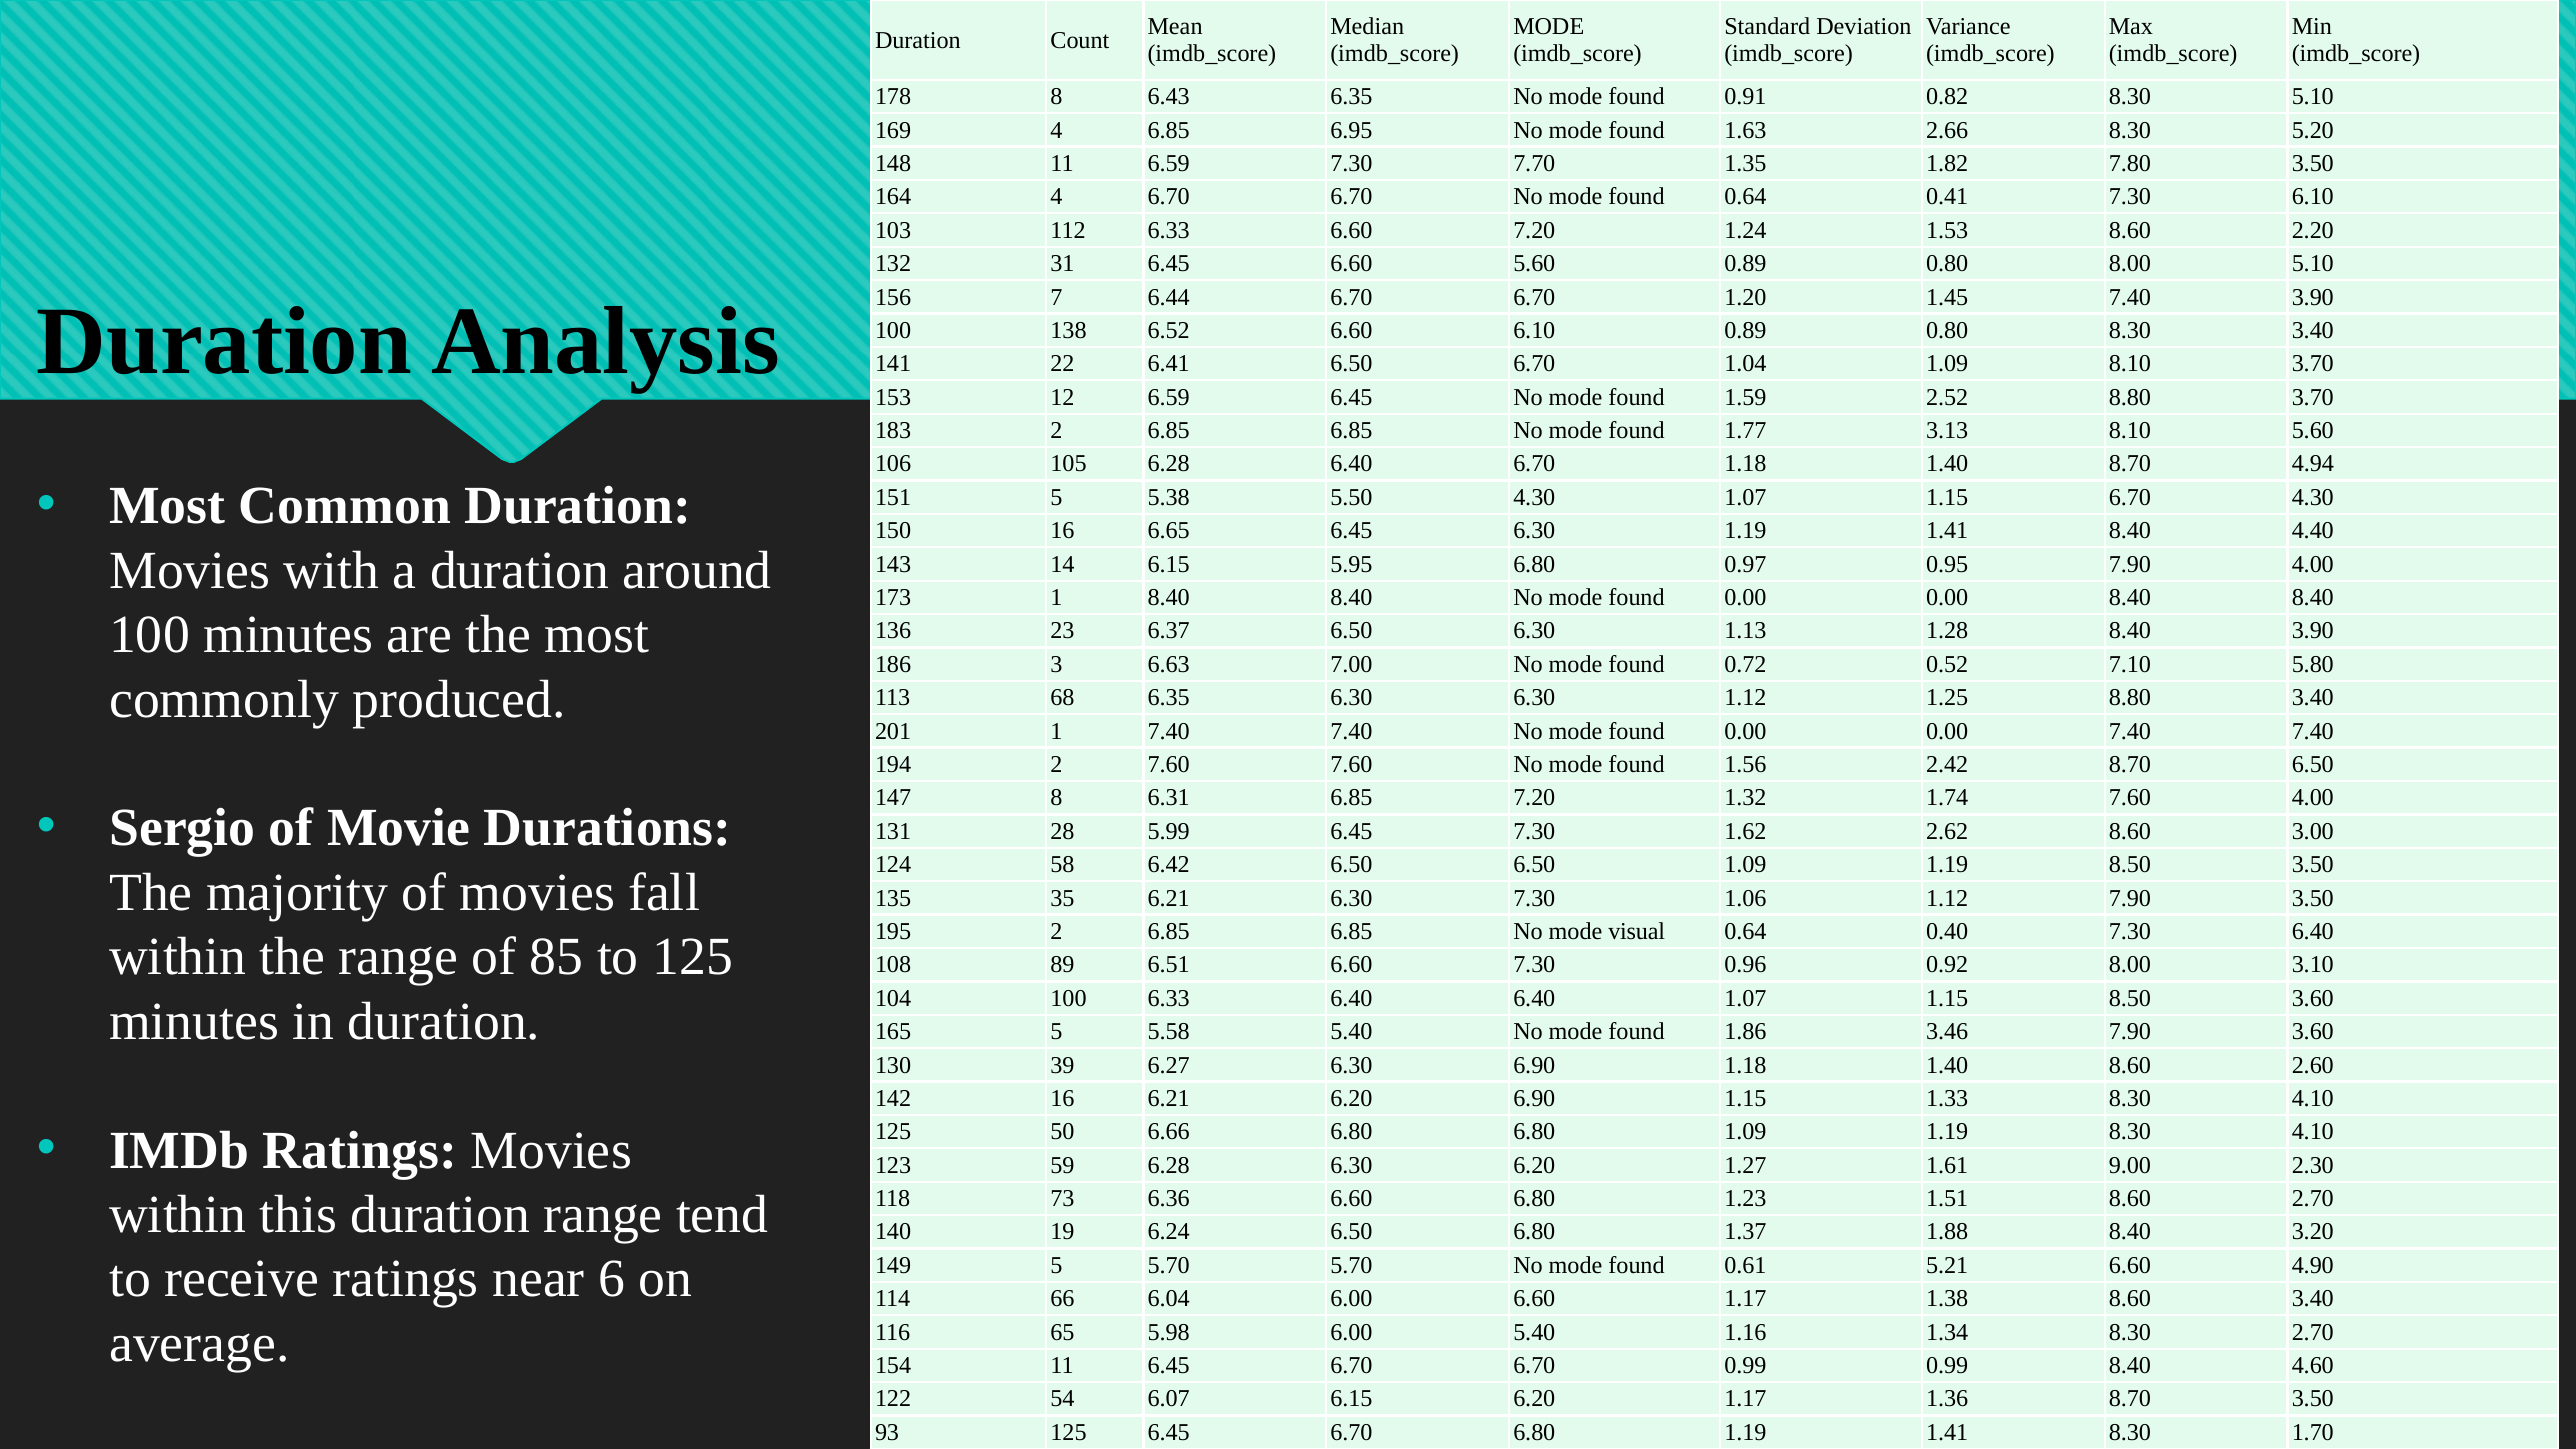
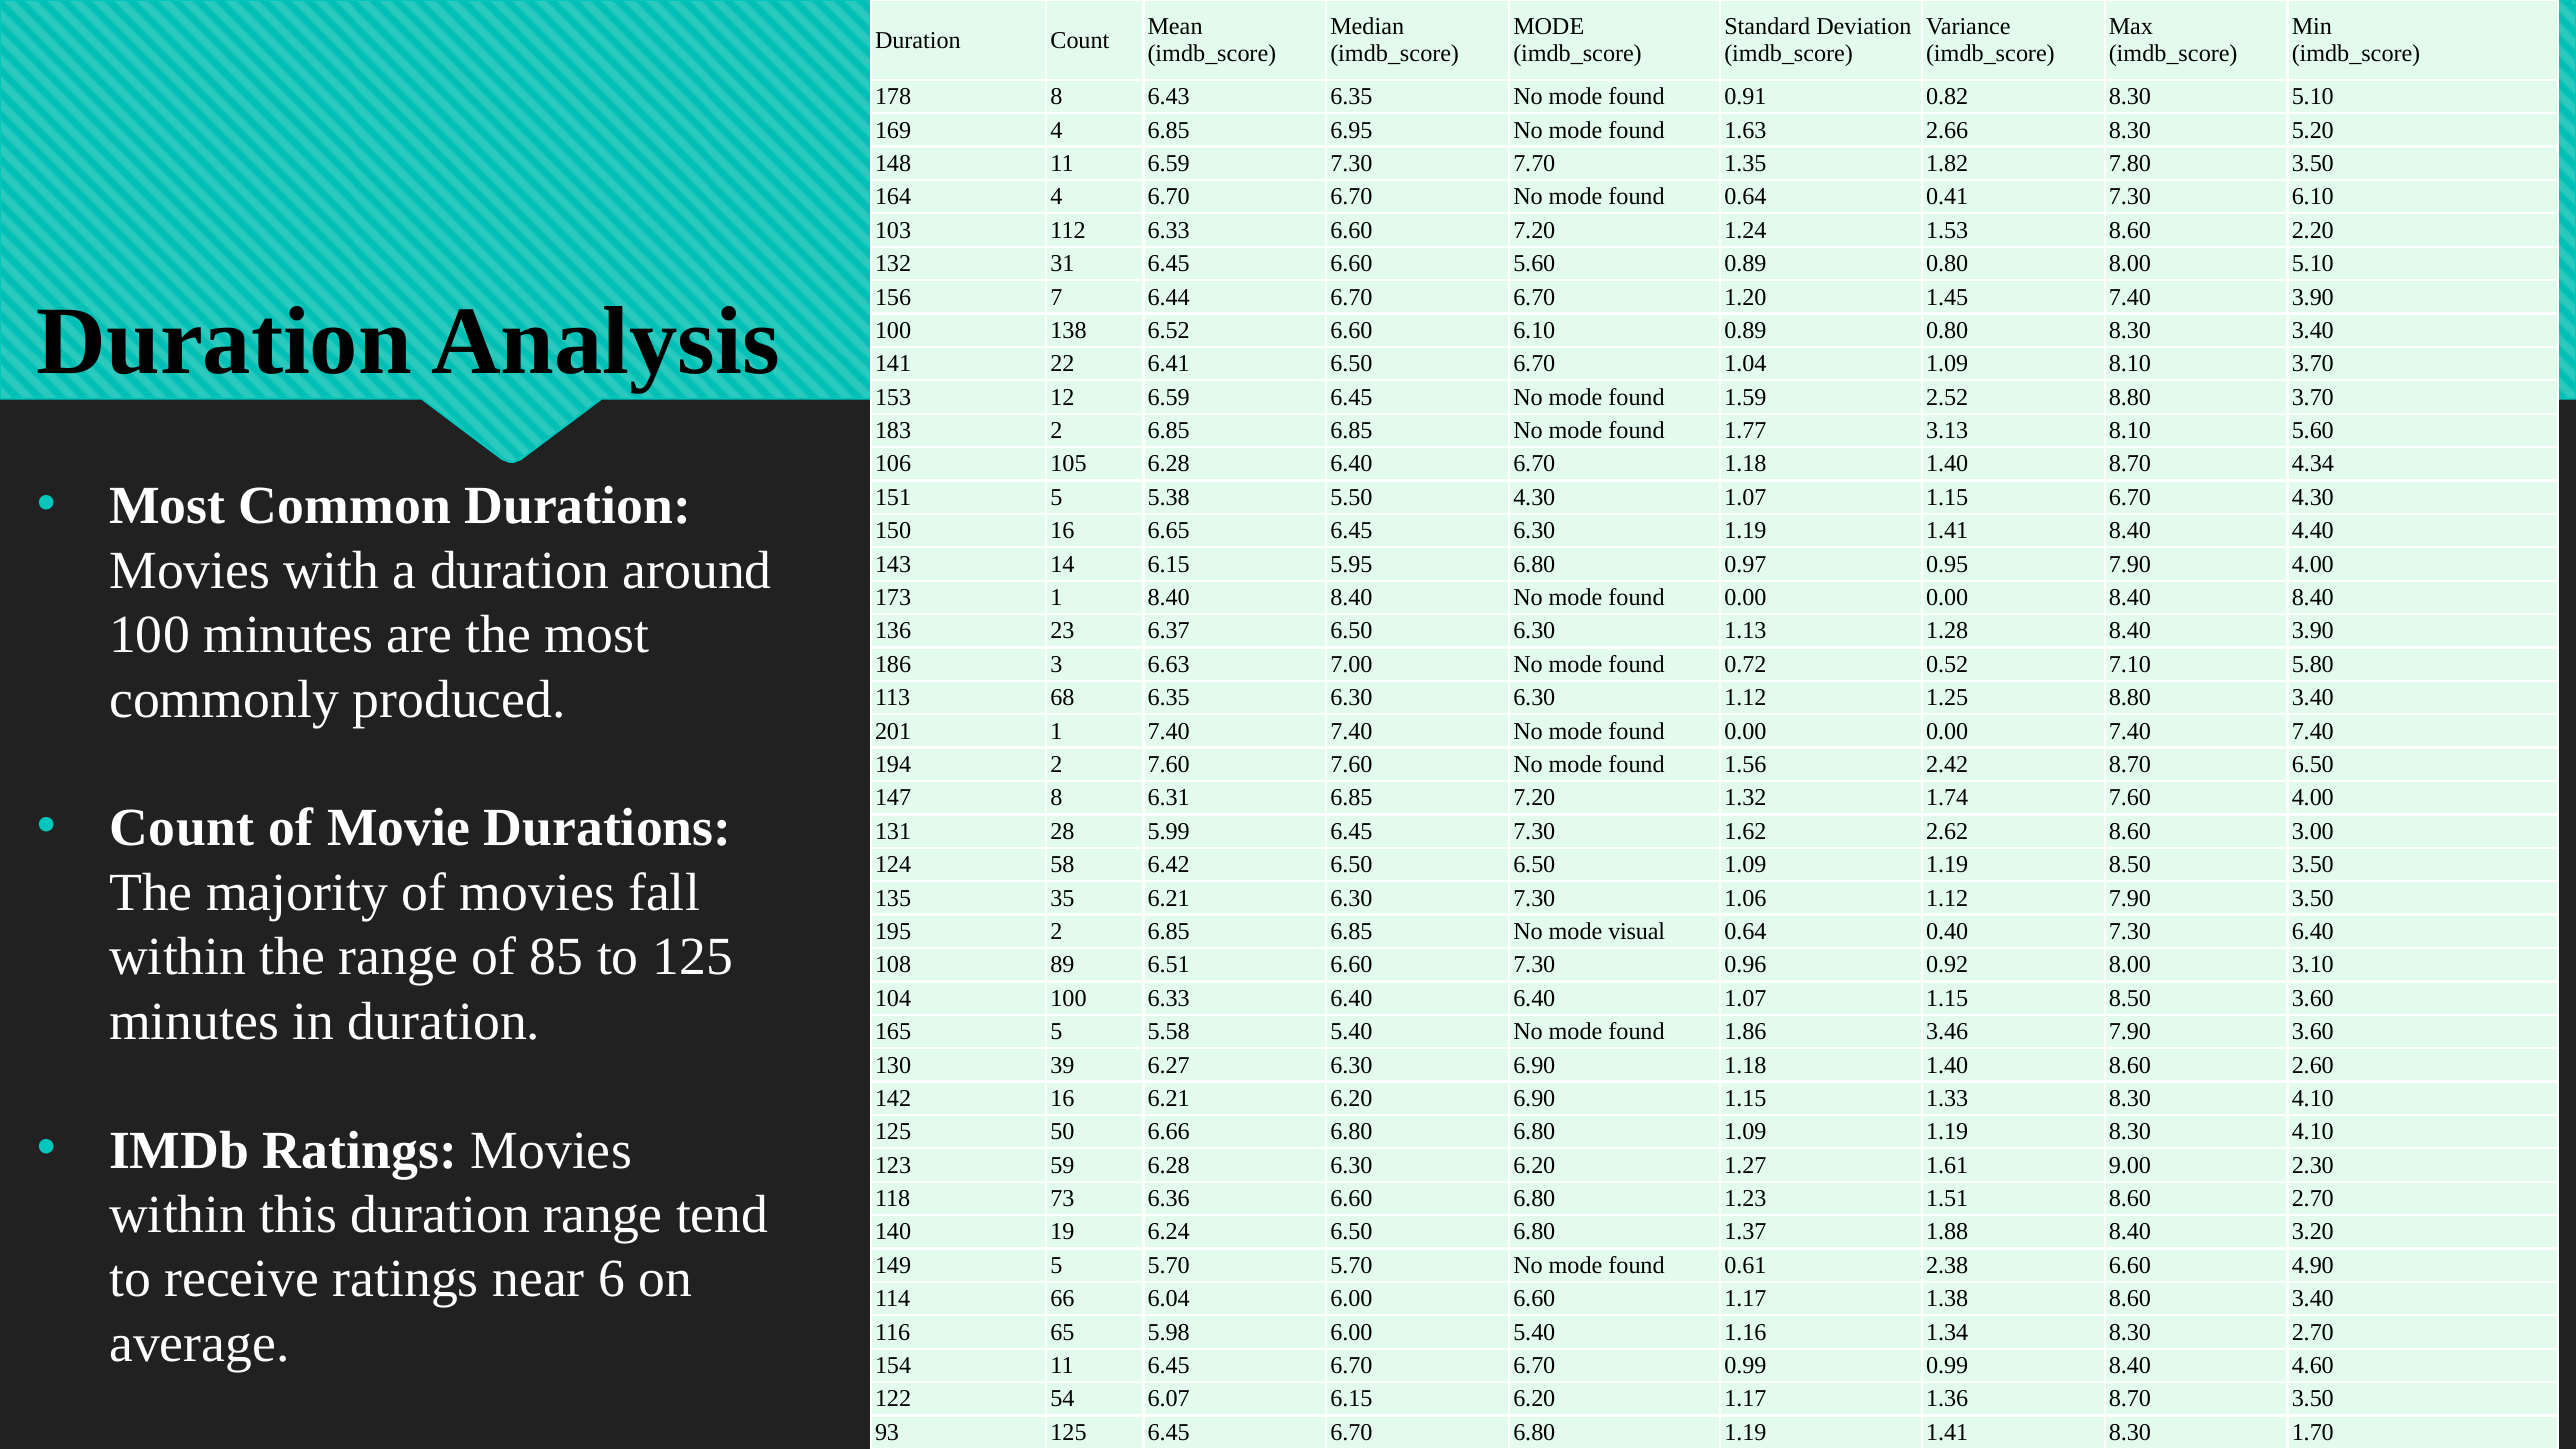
4.94: 4.94 -> 4.34 (2313, 464)
Sergio: Sergio -> Count (182, 828)
5.21: 5.21 -> 2.38 (1947, 1265)
